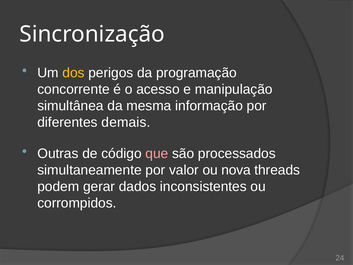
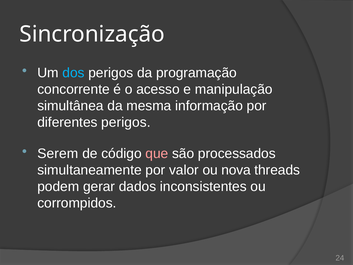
dos colour: yellow -> light blue (74, 73)
diferentes demais: demais -> perigos (126, 122)
Outras: Outras -> Serem (58, 153)
